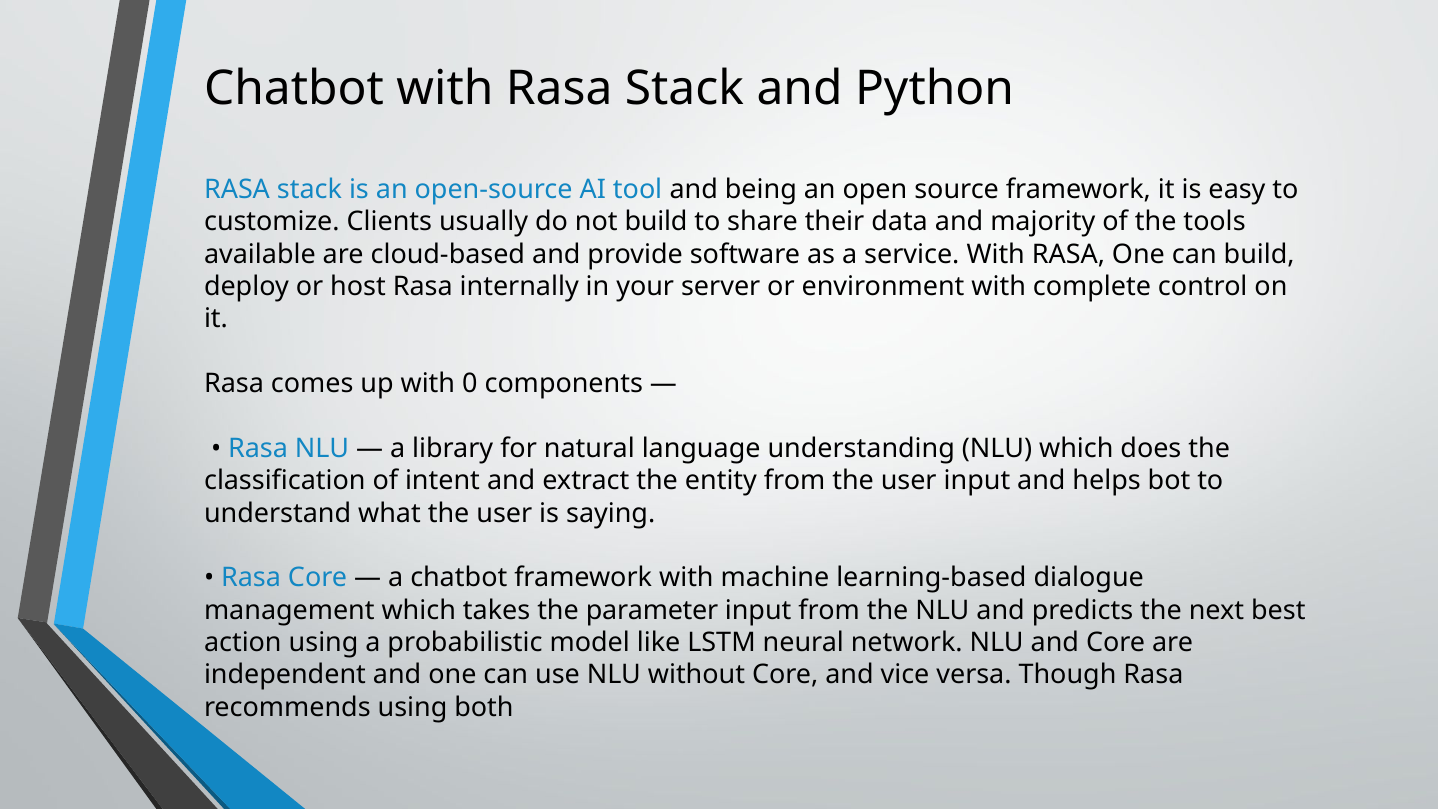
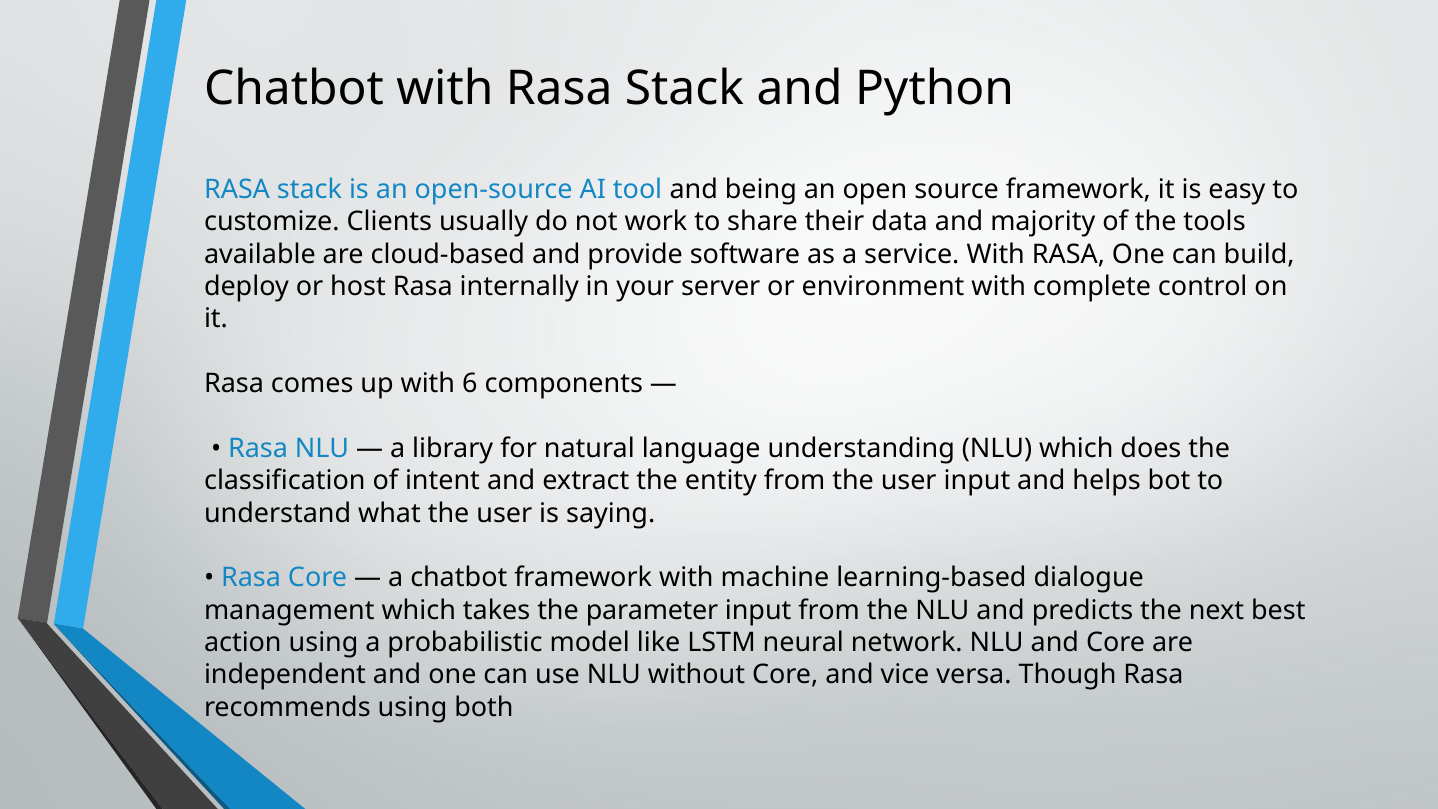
not build: build -> work (656, 222)
0: 0 -> 6 (470, 384)
